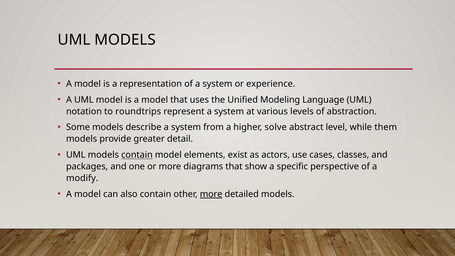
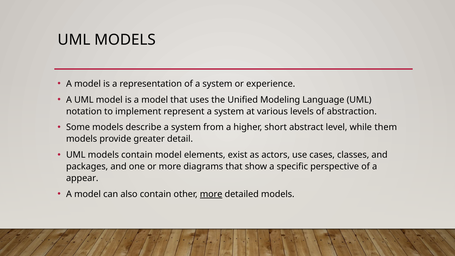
roundtrips: roundtrips -> implement (138, 111)
solve: solve -> short (276, 127)
contain underline: present -> none (137, 155)
modify: modify -> appear (82, 178)
